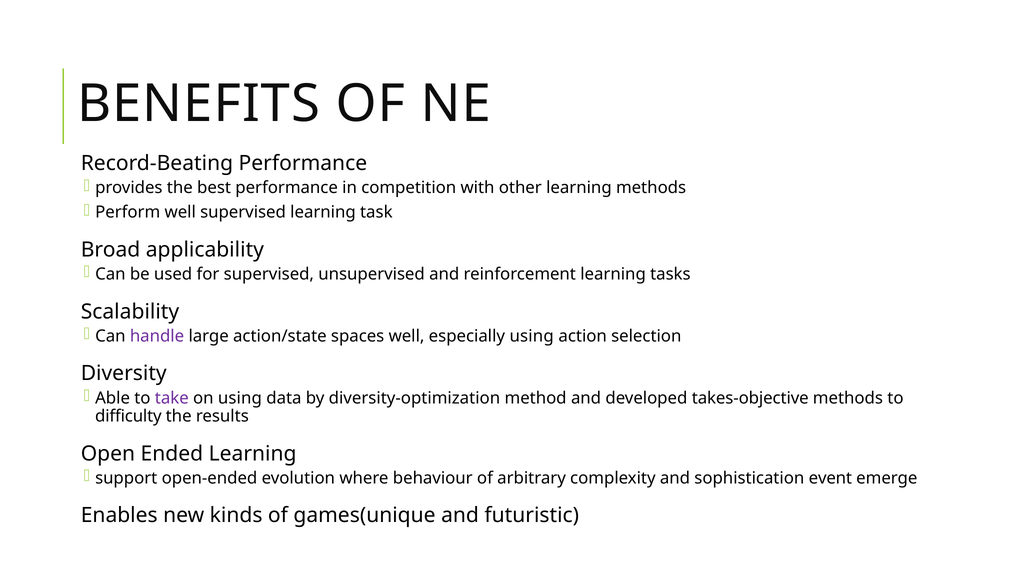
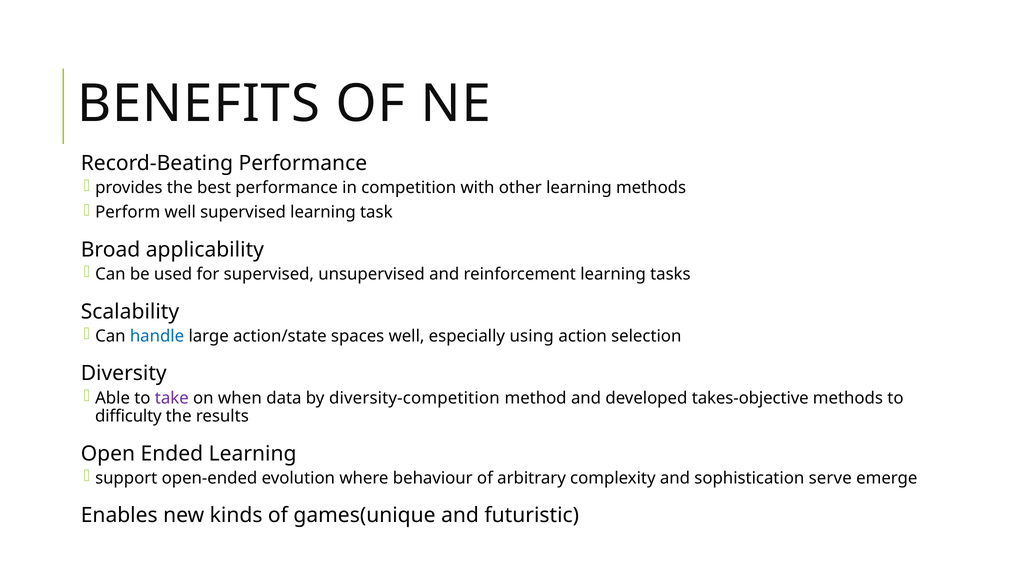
handle colour: purple -> blue (157, 336)
on using: using -> when (240, 398)
diversity-optimization: diversity-optimization -> diversity-competition (414, 398)
event: event -> serve (830, 478)
